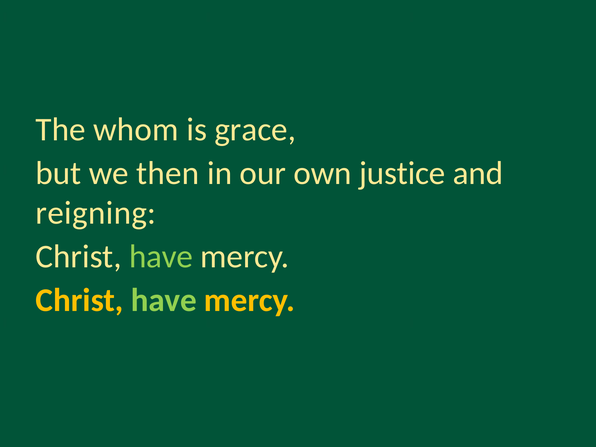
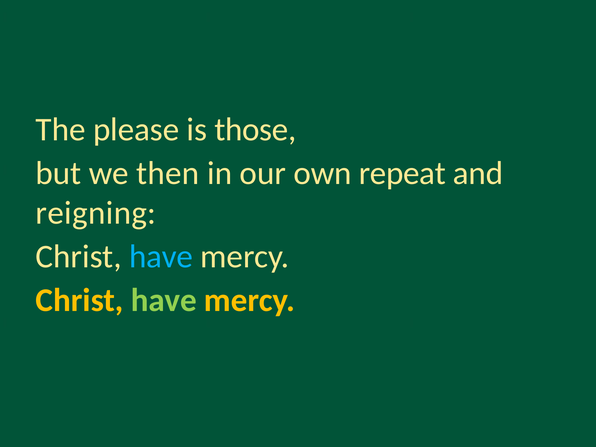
whom: whom -> please (136, 129)
grace: grace -> those (255, 129)
justice: justice -> repeat (402, 173)
have colour: light green -> light blue (161, 257)
